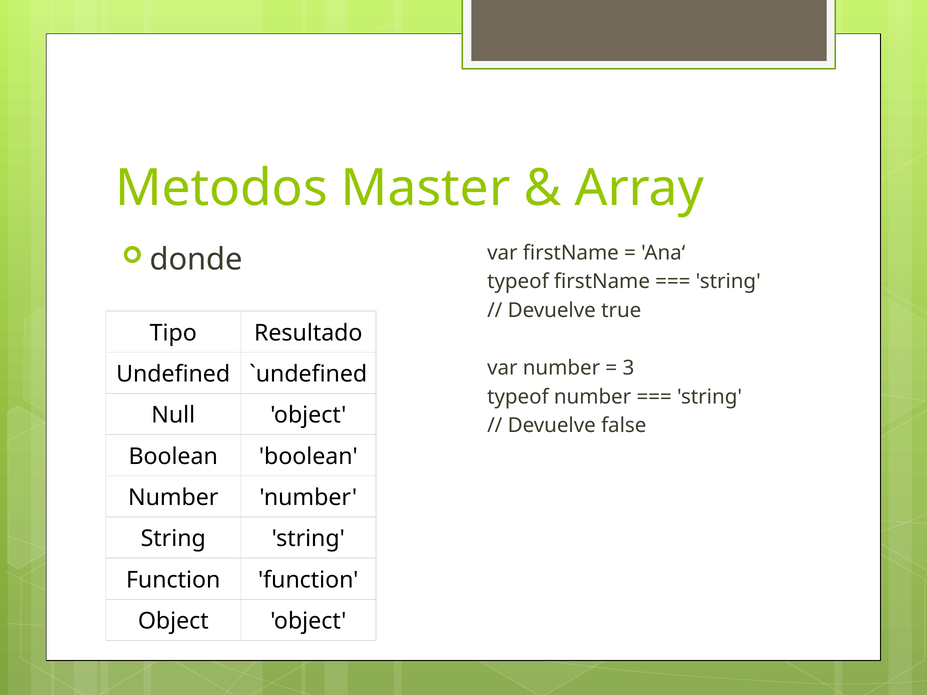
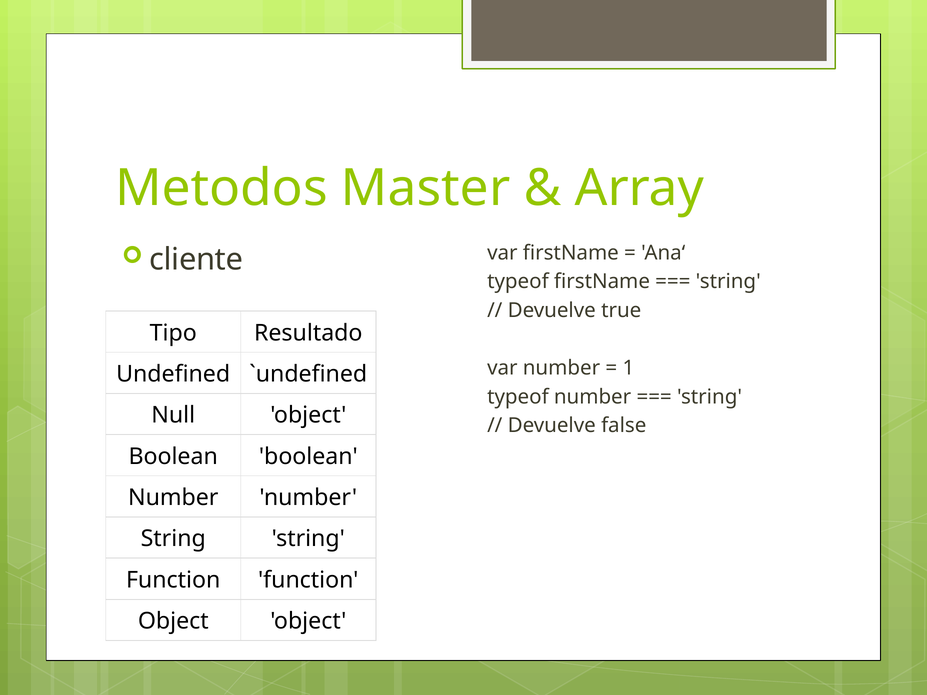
donde: donde -> cliente (196, 260)
3: 3 -> 1 (628, 368)
